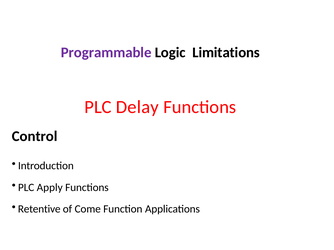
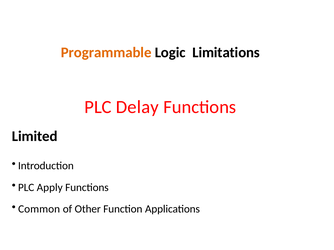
Programmable colour: purple -> orange (106, 52)
Control: Control -> Limited (35, 136)
Retentive: Retentive -> Common (39, 209)
Come: Come -> Other (88, 209)
